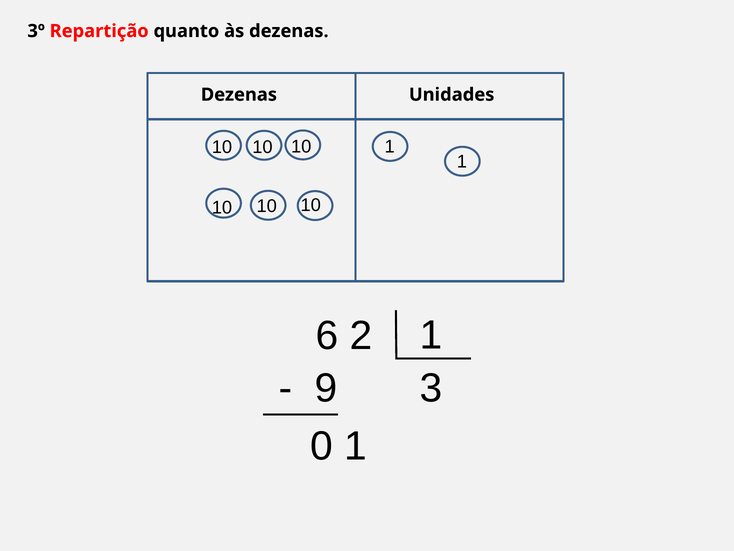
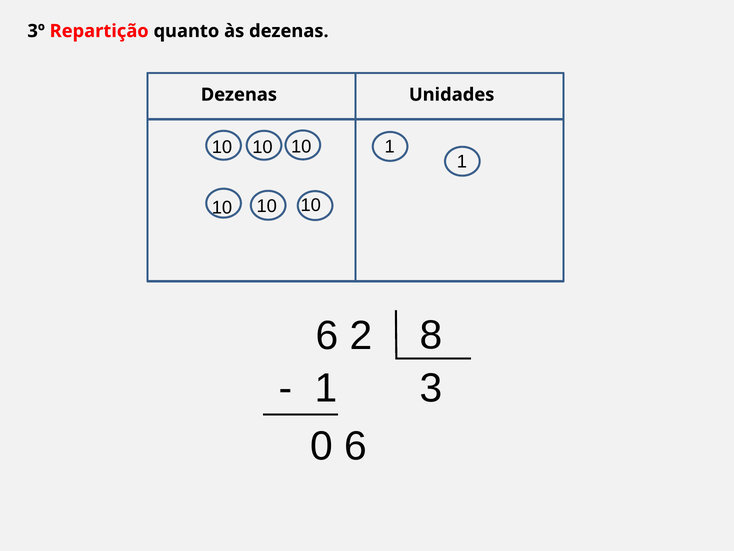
2 1: 1 -> 8 (431, 335)
9: 9 -> 1 (326, 388)
0 1: 1 -> 6 (355, 446)
